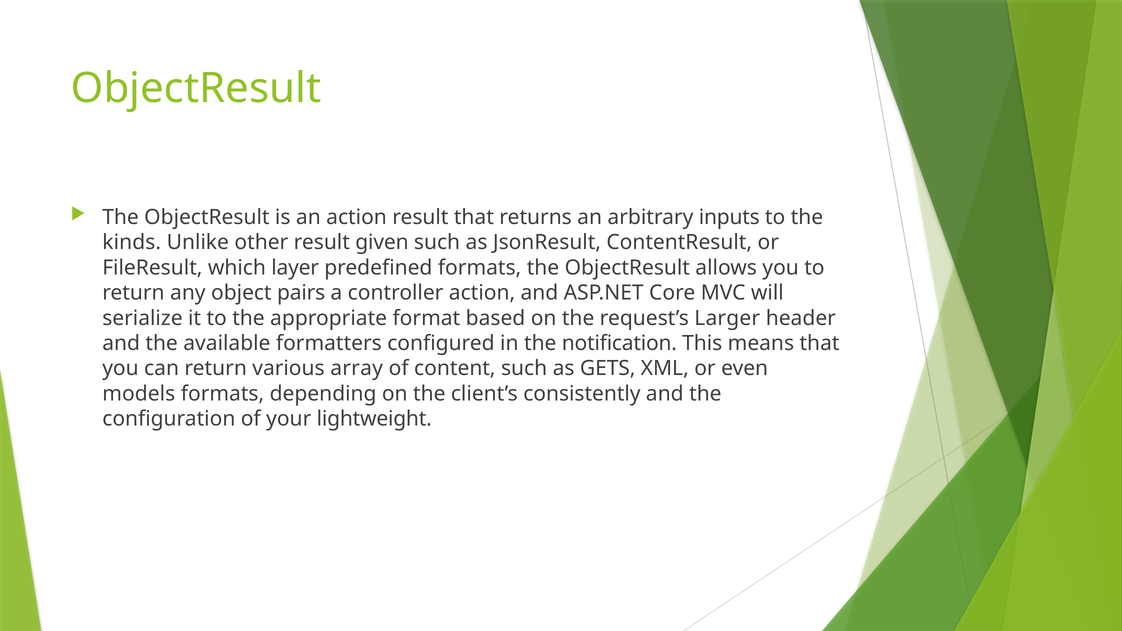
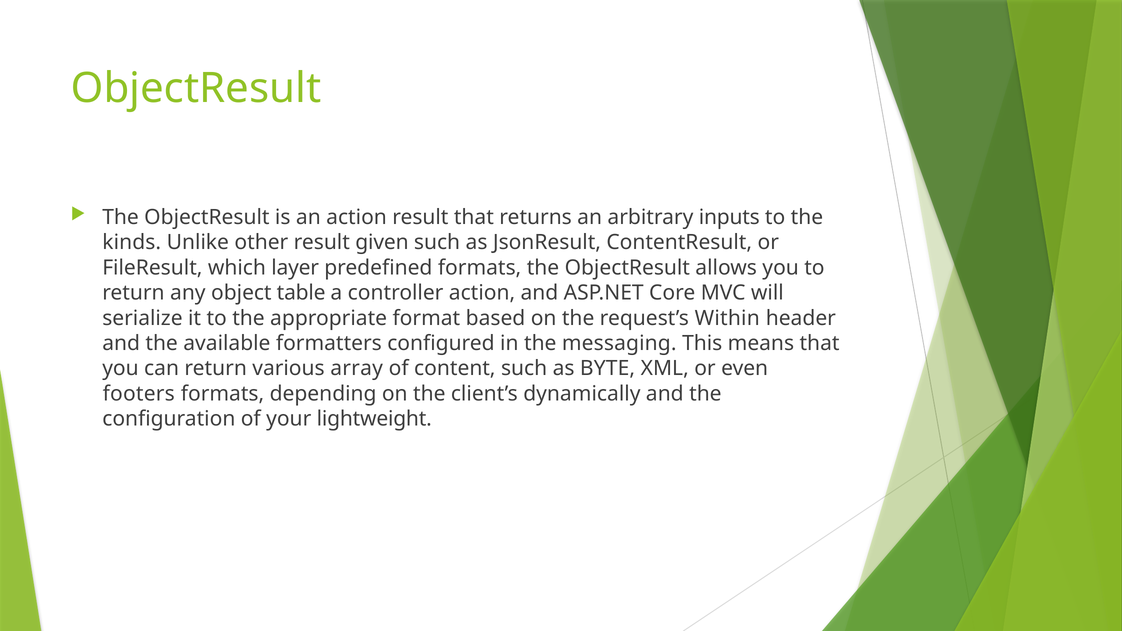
pairs: pairs -> table (301, 293)
Larger: Larger -> Within (727, 318)
notification: notification -> messaging (619, 343)
GETS: GETS -> BYTE (608, 369)
models: models -> footers (139, 394)
consistently: consistently -> dynamically (582, 394)
